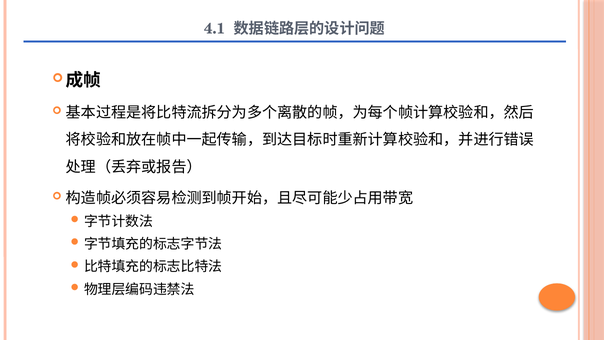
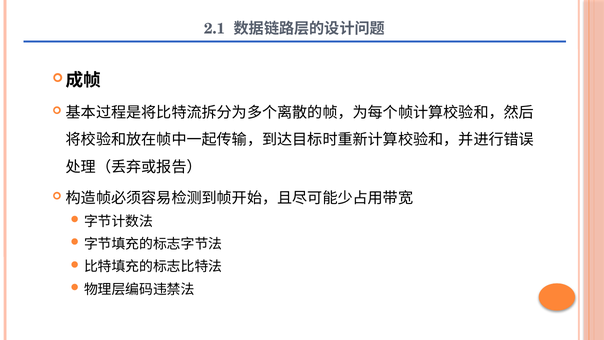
4.1: 4.1 -> 2.1 (215, 29)
